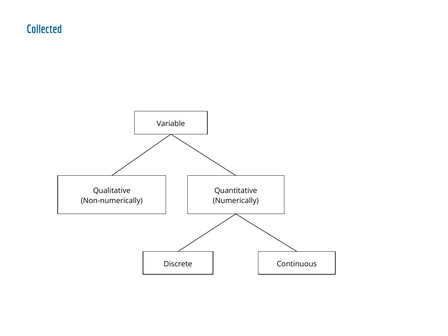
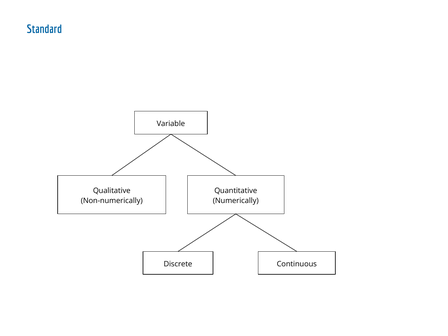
Collected: Collected -> Standard (44, 29)
